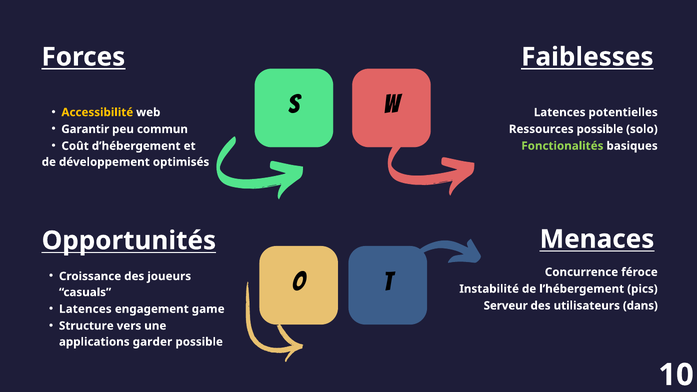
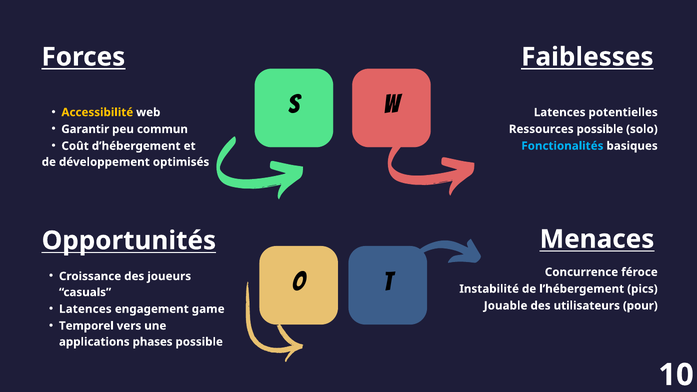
Fonctionalités colour: light green -> light blue (562, 146)
Serveur: Serveur -> Jouable (506, 306)
dans: dans -> pour (640, 306)
Structure: Structure -> Temporel (86, 326)
garder: garder -> phases (153, 342)
